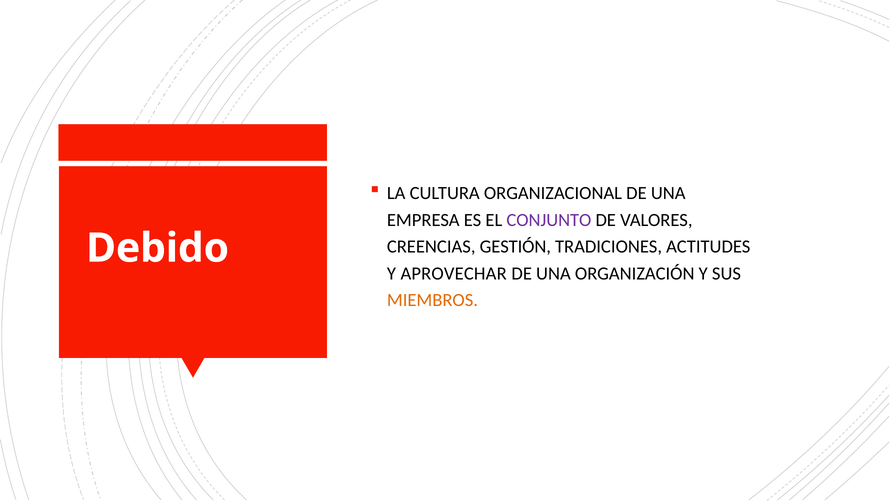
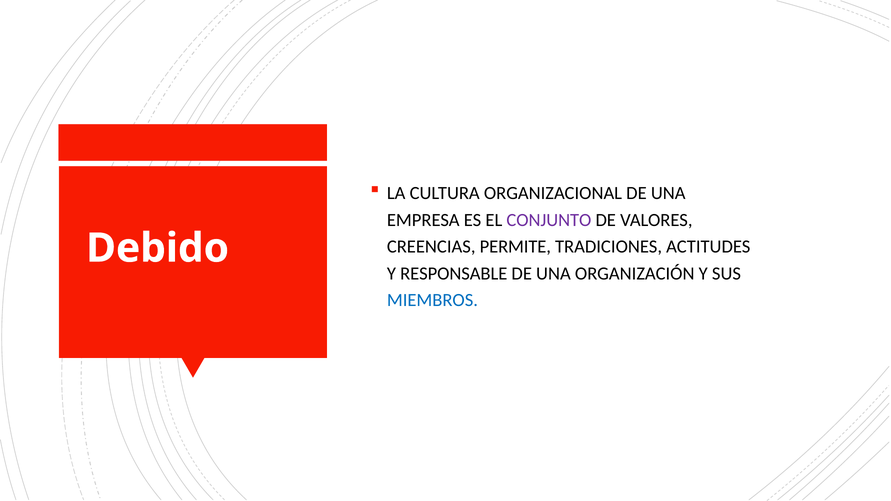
GESTIÓN: GESTIÓN -> PERMITE (515, 247)
APROVECHAR: APROVECHAR -> RESPONSABLE (454, 274)
MIEMBROS colour: orange -> blue (432, 300)
